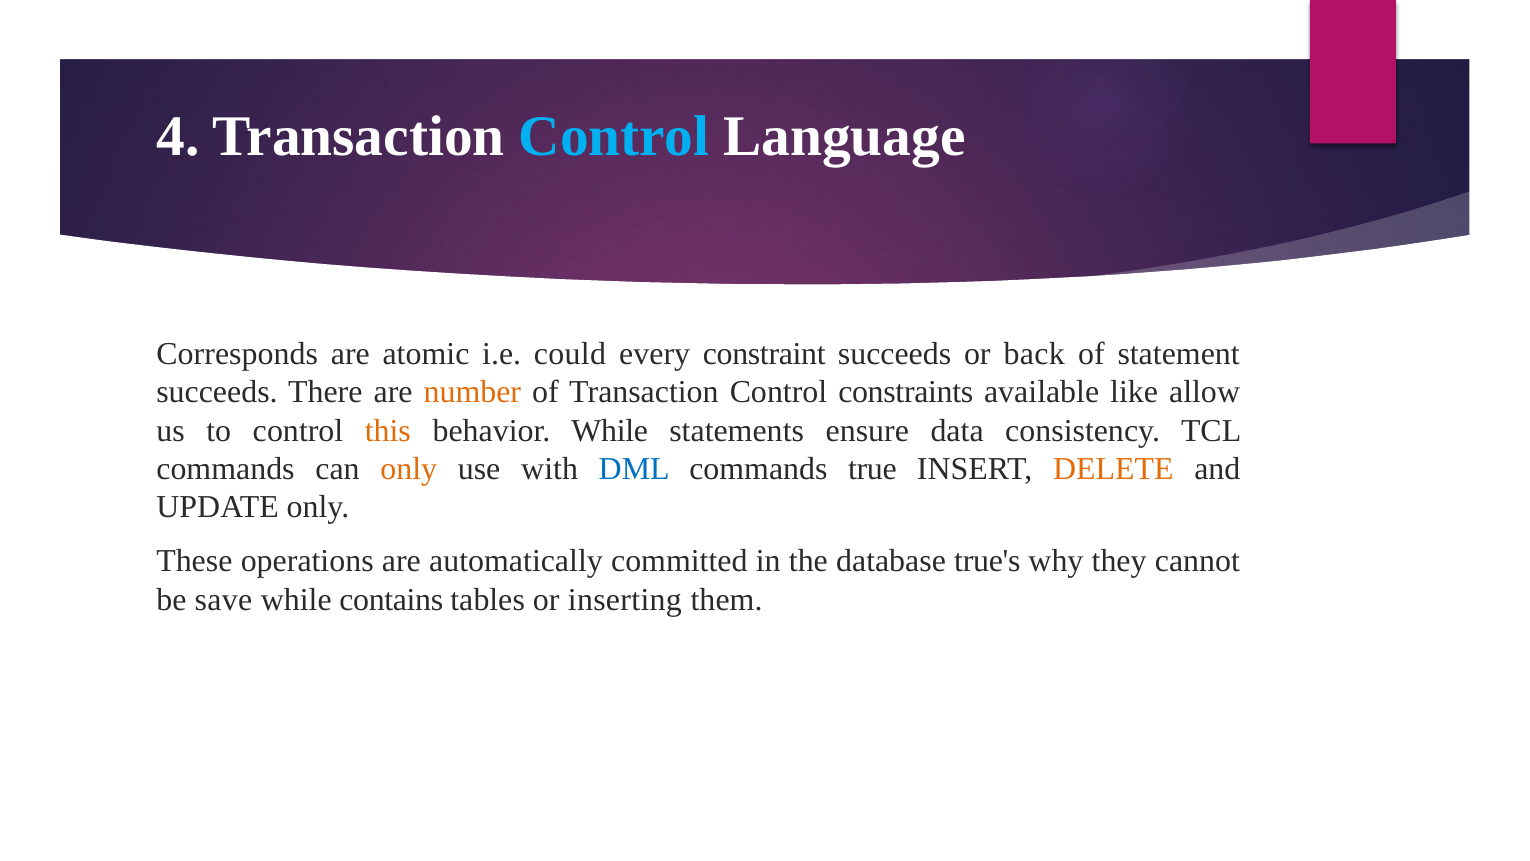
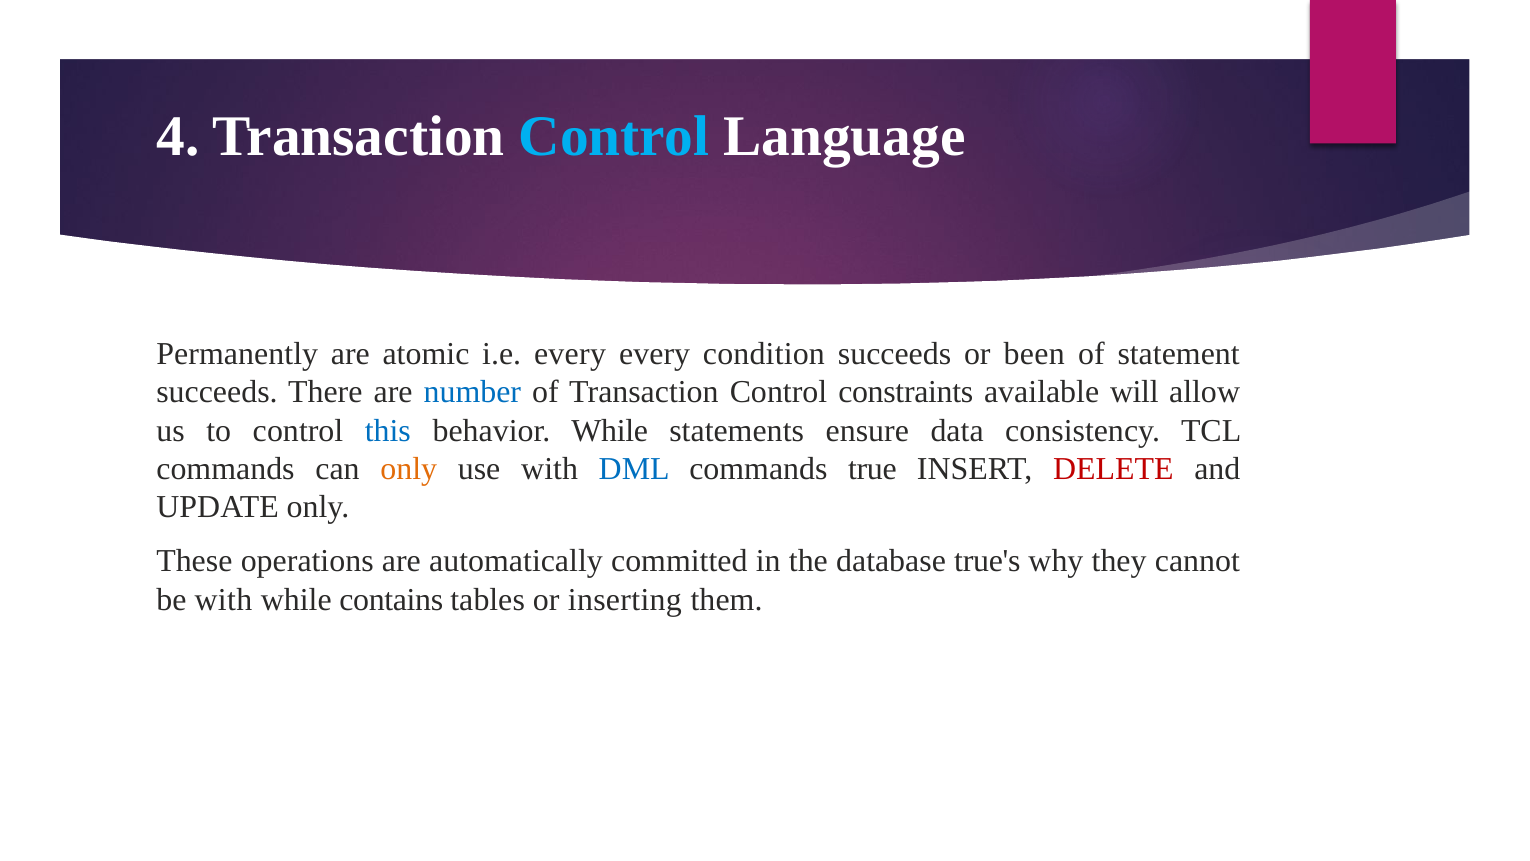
Corresponds: Corresponds -> Permanently (237, 354)
i.e could: could -> every (570, 354)
constraint: constraint -> condition (764, 354)
back: back -> been (1034, 354)
number colour: orange -> blue (472, 392)
like: like -> will (1134, 392)
this colour: orange -> blue (388, 430)
DELETE colour: orange -> red (1113, 469)
be save: save -> with (223, 599)
